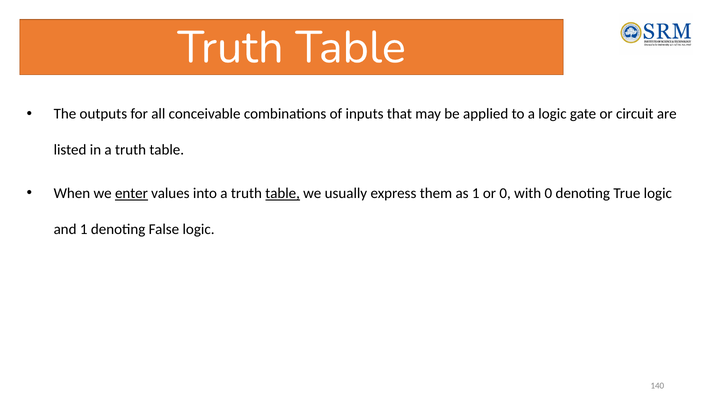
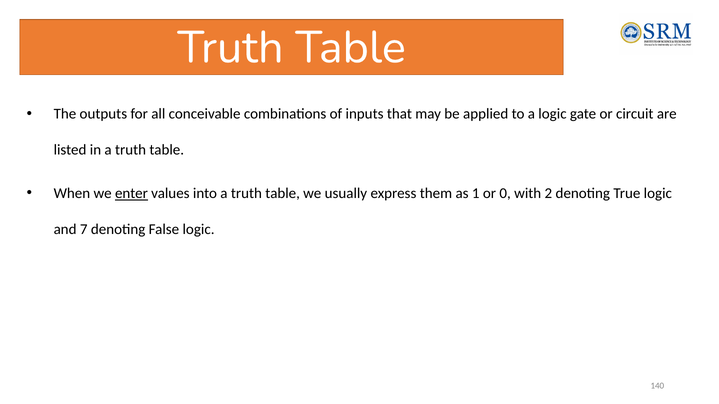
table underline: present -> none (283, 194)
with 0: 0 -> 2 (548, 194)
and 1: 1 -> 7 (84, 230)
